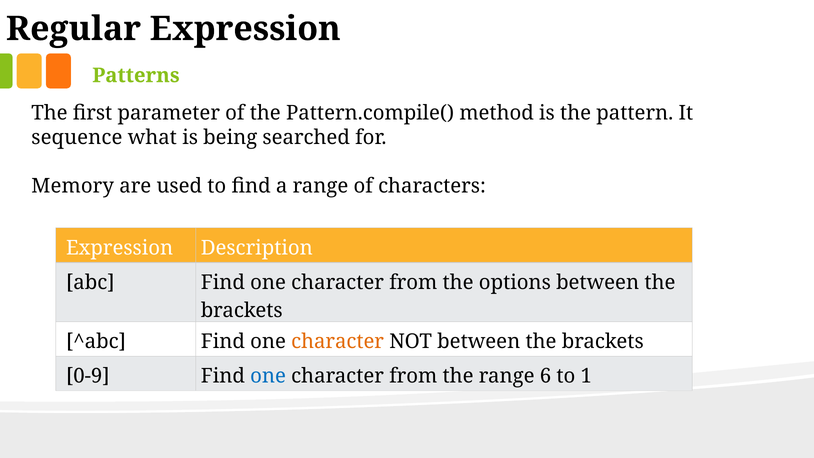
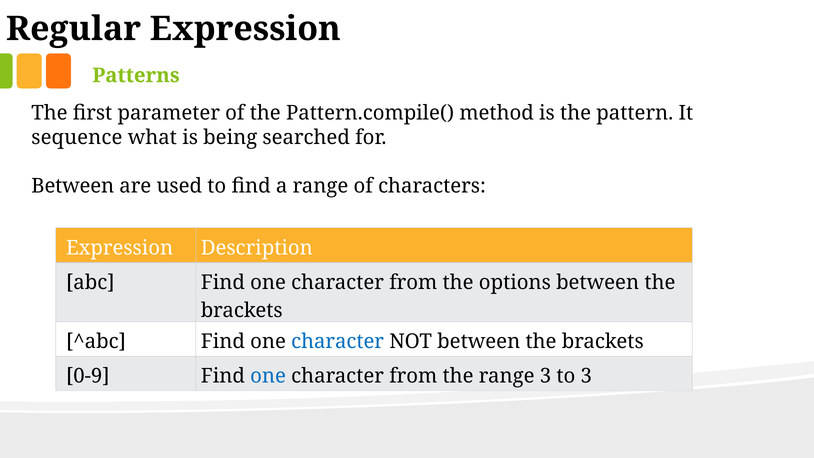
Memory: Memory -> Between (73, 186)
character colour: orange -> blue (338, 342)
range 6: 6 -> 3 (546, 376)
to 1: 1 -> 3 (586, 376)
